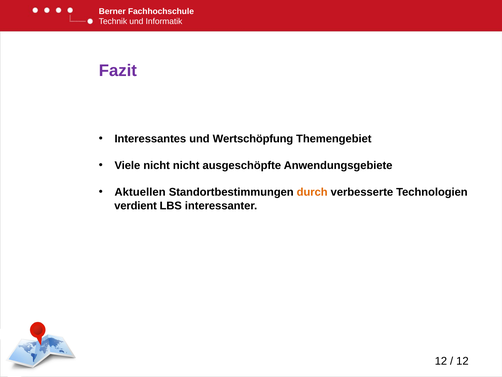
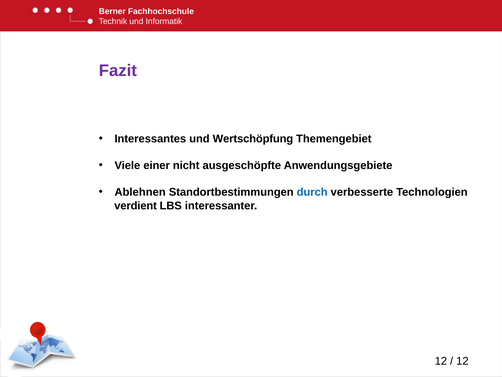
Viele nicht: nicht -> einer (157, 165)
Aktuellen: Aktuellen -> Ablehnen (140, 192)
durch colour: orange -> blue (312, 192)
